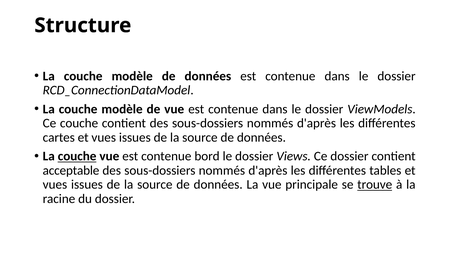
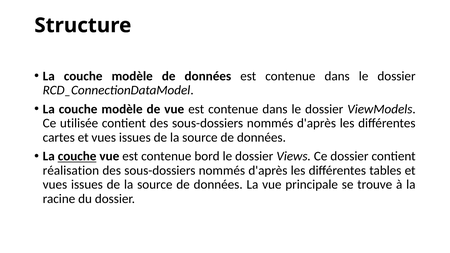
Ce couche: couche -> utilisée (79, 123)
acceptable: acceptable -> réalisation (71, 171)
trouve underline: present -> none (375, 185)
